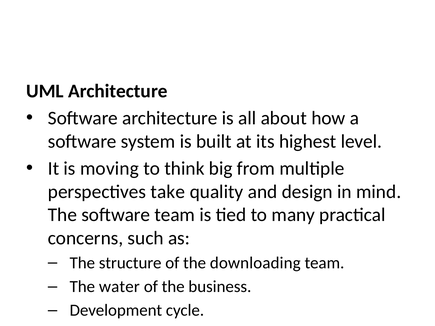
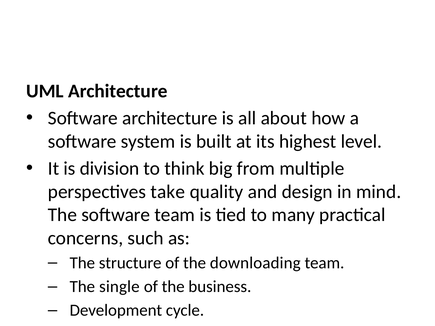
moving: moving -> division (110, 169)
water: water -> single (119, 287)
